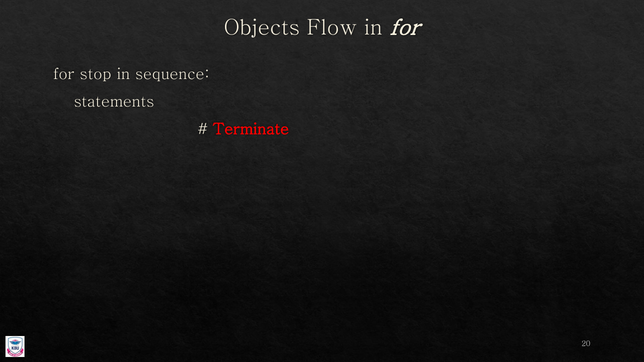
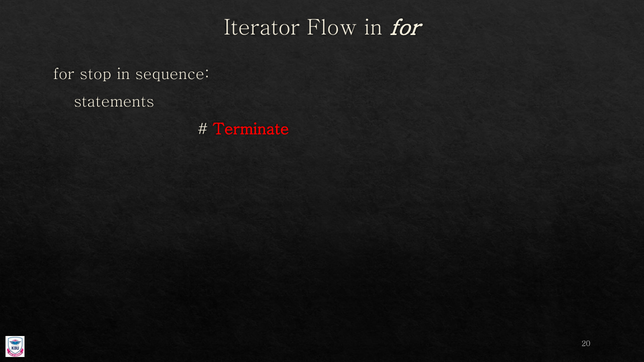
Objects: Objects -> Iterator (262, 27)
